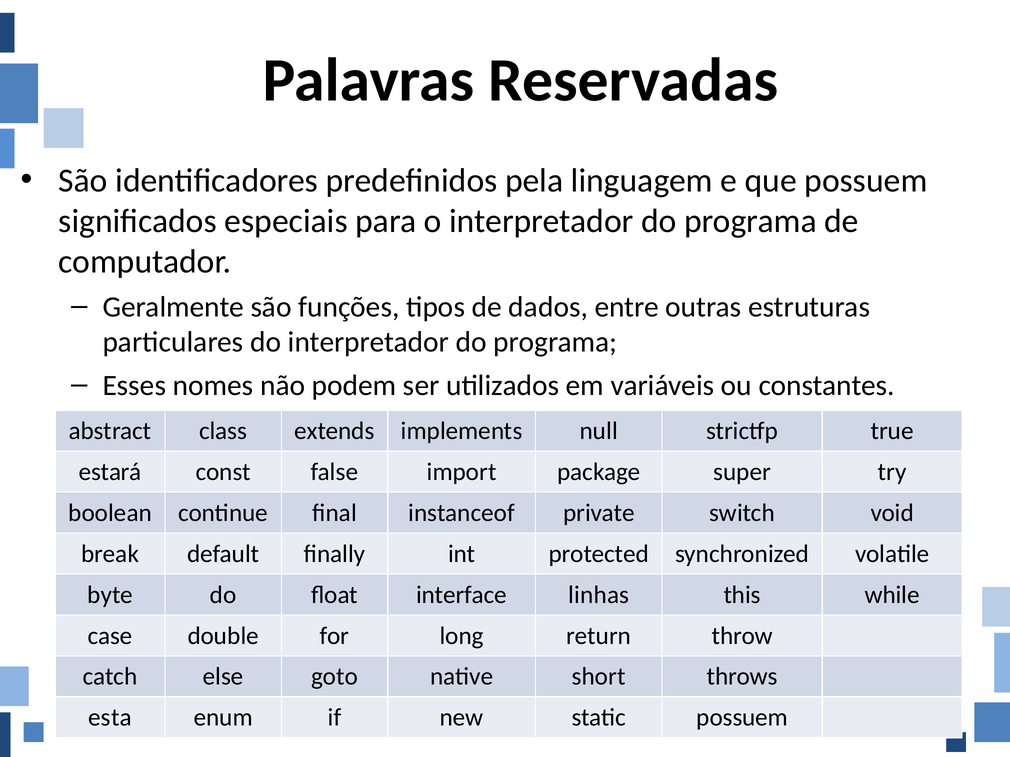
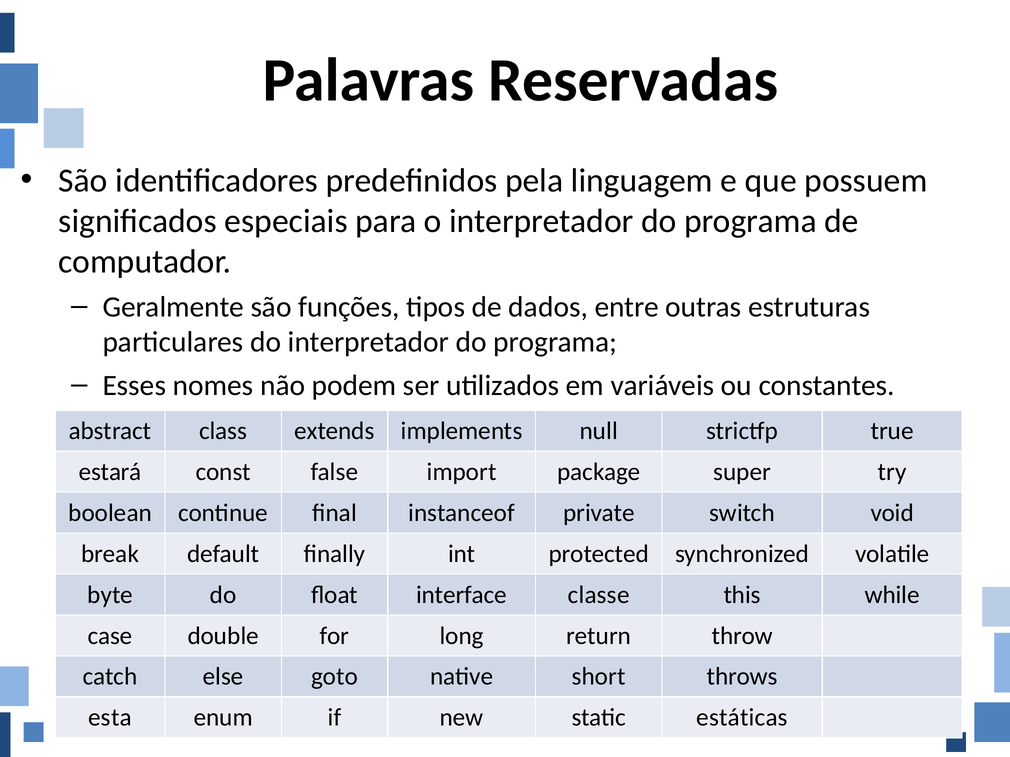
linhas: linhas -> classe (599, 595)
static possuem: possuem -> estáticas (742, 718)
